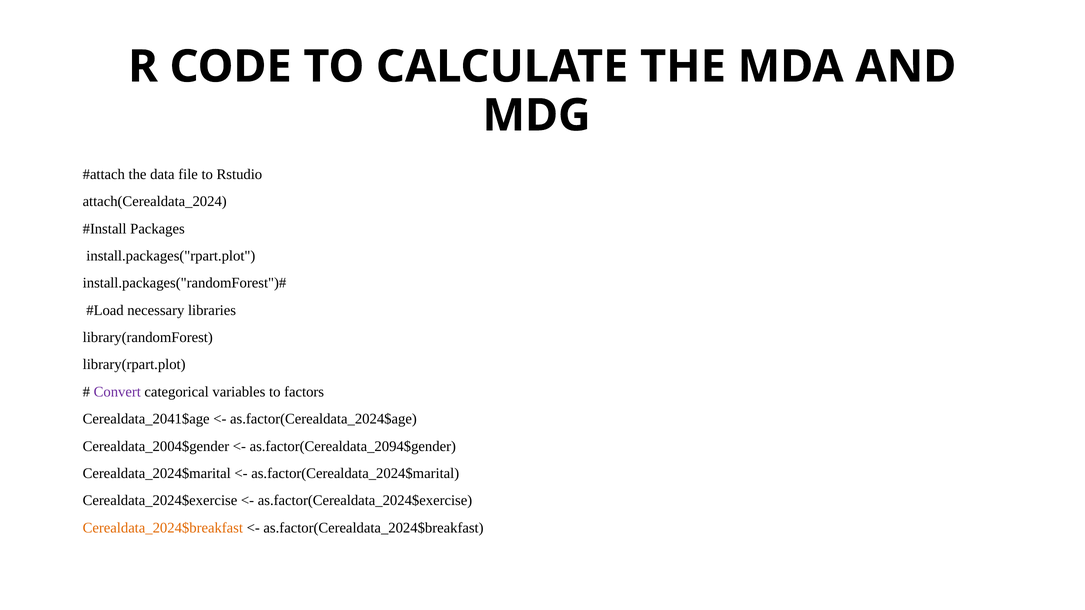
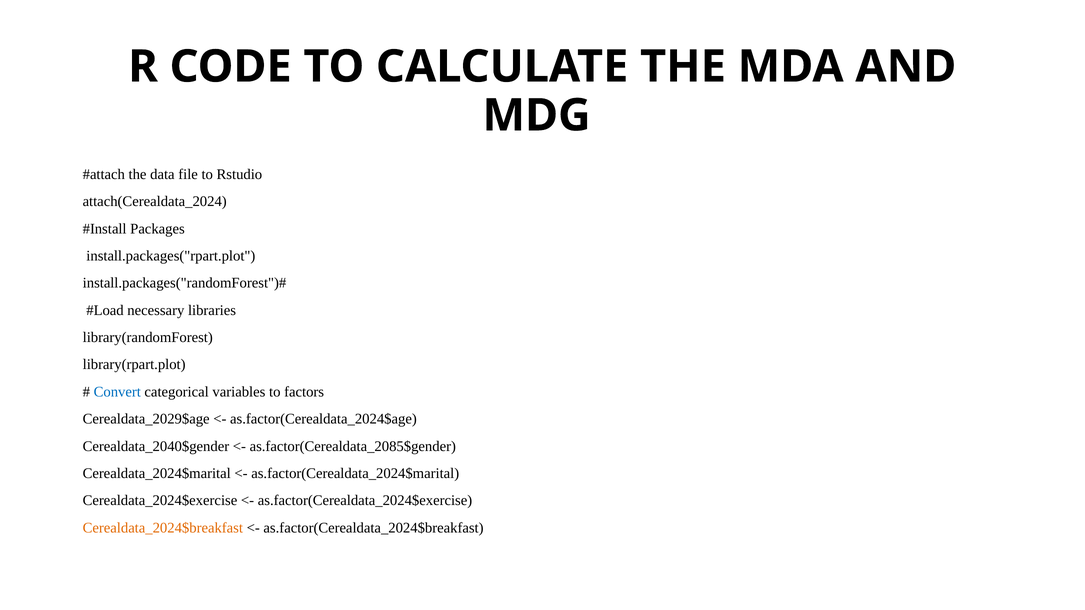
Convert colour: purple -> blue (117, 392)
Cerealdata_2041$age: Cerealdata_2041$age -> Cerealdata_2029$age (146, 419)
Cerealdata_2004$gender: Cerealdata_2004$gender -> Cerealdata_2040$gender (156, 446)
as.factor(Cerealdata_2094$gender: as.factor(Cerealdata_2094$gender -> as.factor(Cerealdata_2085$gender (353, 446)
